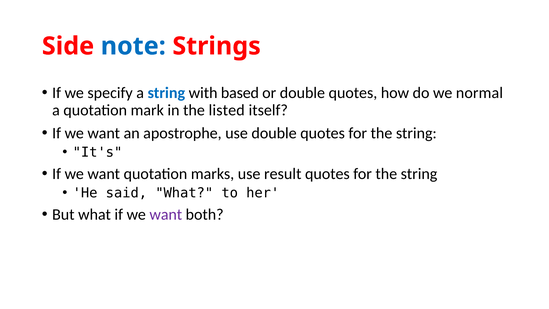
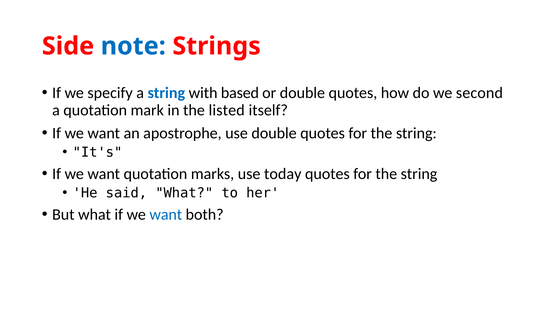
normal: normal -> second (479, 93)
result: result -> today (283, 174)
want colour: purple -> blue (166, 215)
